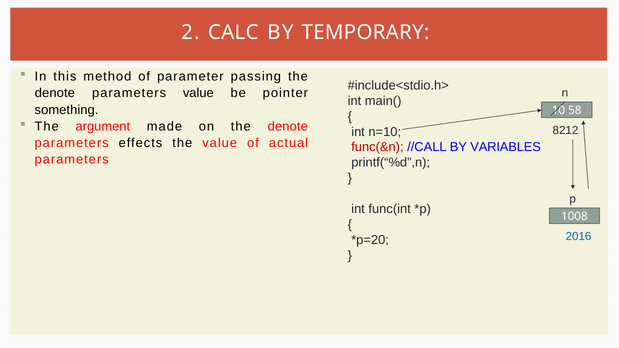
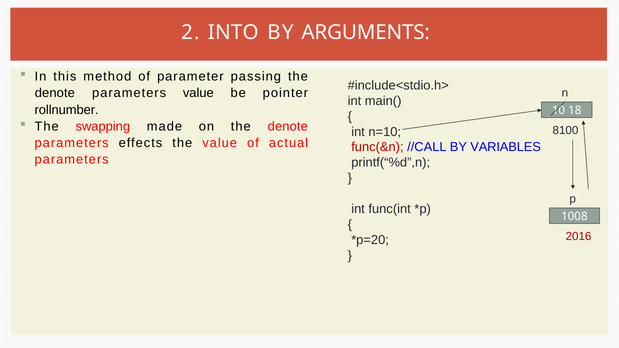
CALC: CALC -> INTO (233, 33)
TEMPORARY: TEMPORARY -> ARGUMENTS (366, 33)
something: something -> rollnumber (67, 110)
58: 58 -> 18 (575, 111)
argument: argument -> swapping (103, 126)
8212: 8212 -> 8100 (565, 131)
2016 colour: blue -> red (579, 237)
